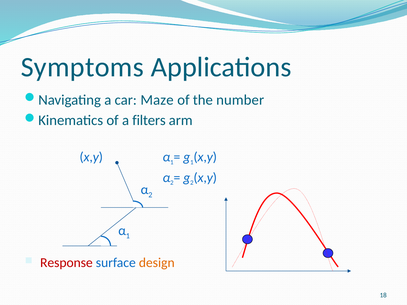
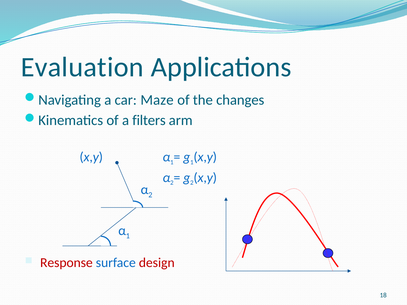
Symptoms: Symptoms -> Evaluation (82, 67)
number: number -> changes (240, 100)
design colour: orange -> red (157, 263)
